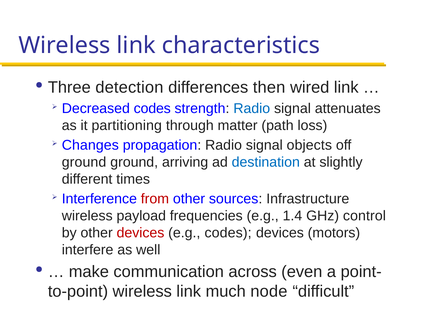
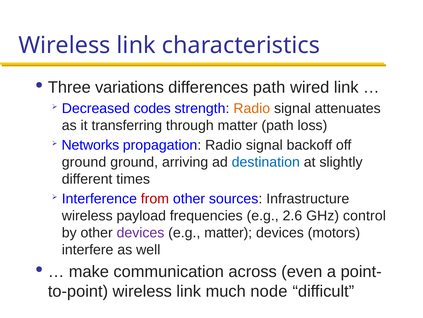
detection: detection -> variations (130, 87)
differences then: then -> path (269, 87)
Radio colour: blue -> orange (252, 108)
partitioning: partitioning -> transferring (127, 125)
Changes: Changes -> Networks (90, 145)
objects: objects -> backoff (309, 145)
1.4: 1.4 -> 2.6 (292, 215)
devices colour: red -> purple (140, 232)
e.g codes: codes -> matter (228, 232)
